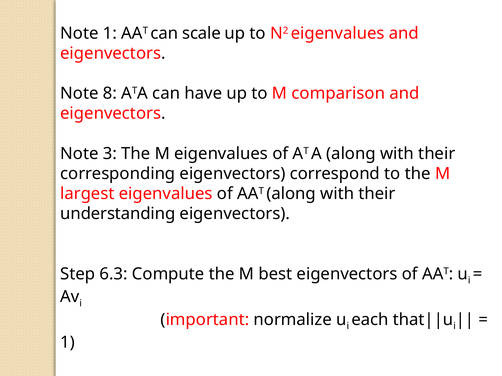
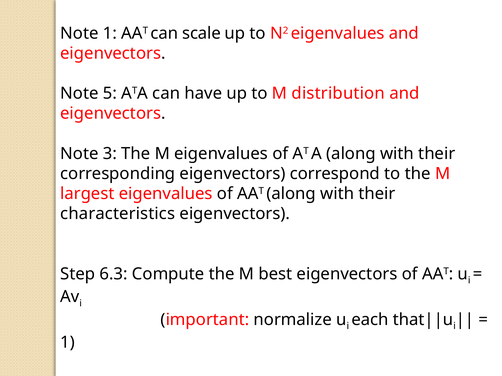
8: 8 -> 5 (110, 94)
comparison: comparison -> distribution (338, 94)
understanding: understanding -> characteristics (118, 214)
